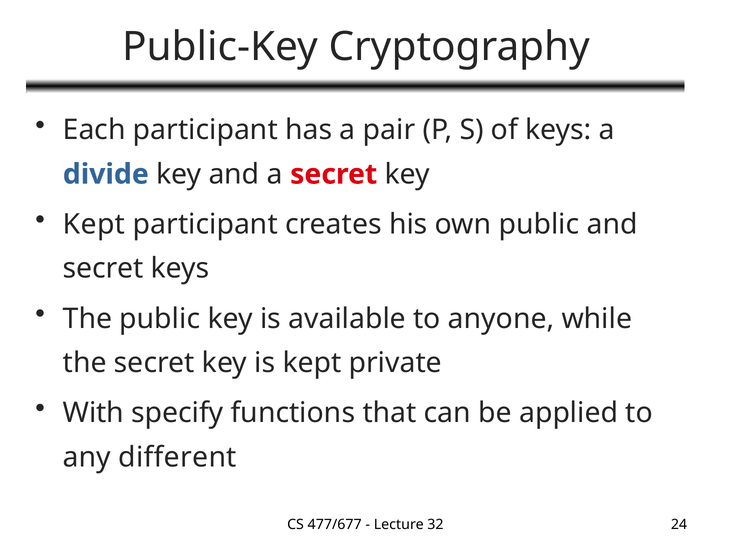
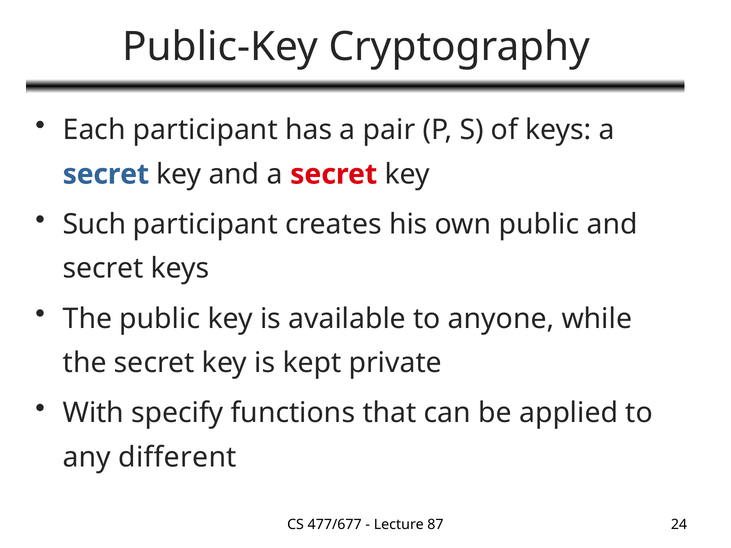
divide: divide -> secret (106, 174)
Kept: Kept -> Such (94, 224)
32: 32 -> 87 (435, 525)
